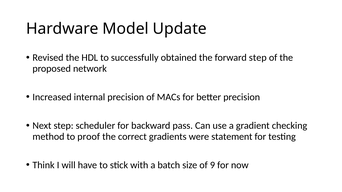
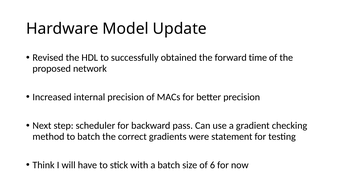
forward step: step -> time (258, 58)
to proof: proof -> batch (89, 137)
9: 9 -> 6 (212, 165)
